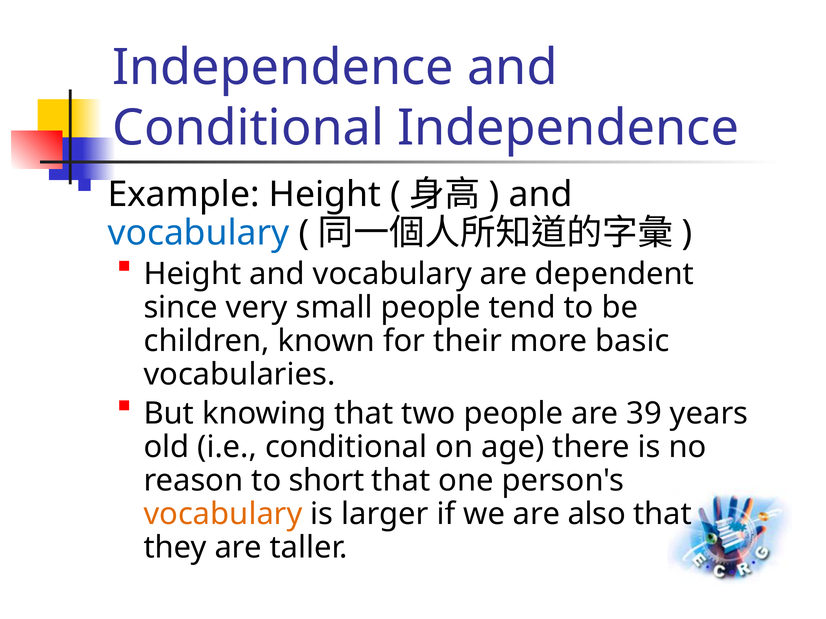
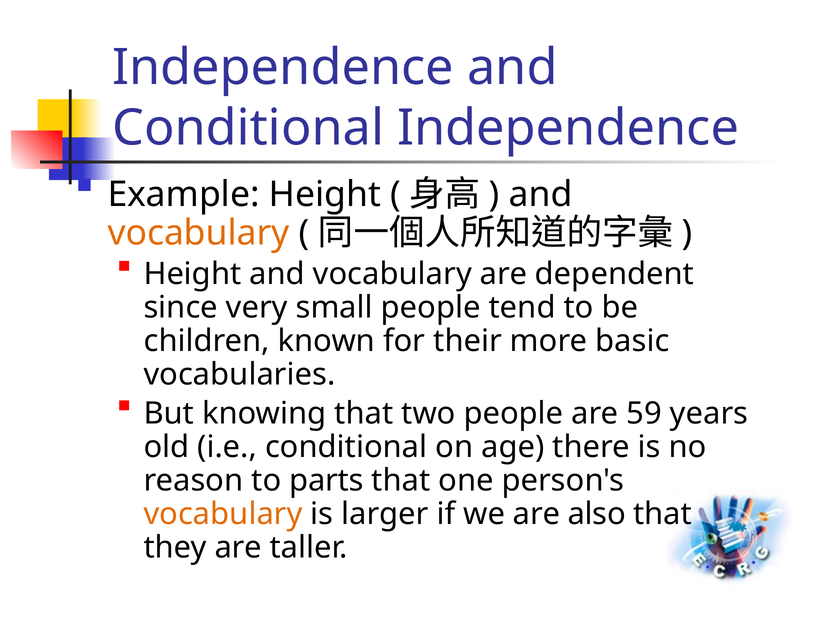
vocabulary colour: blue -> orange (199, 233)
39: 39 -> 59 (644, 414)
short: short -> parts (326, 481)
